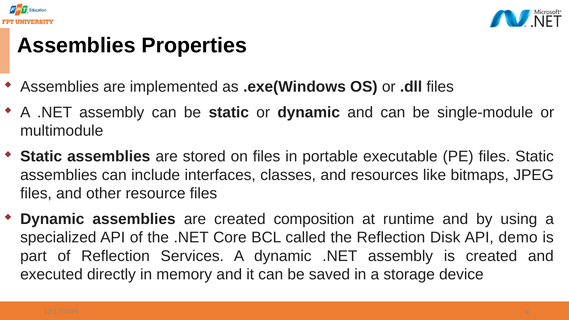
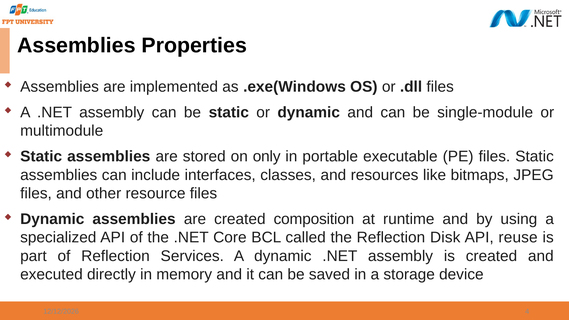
on files: files -> only (267, 156)
demo: demo -> reuse (518, 238)
